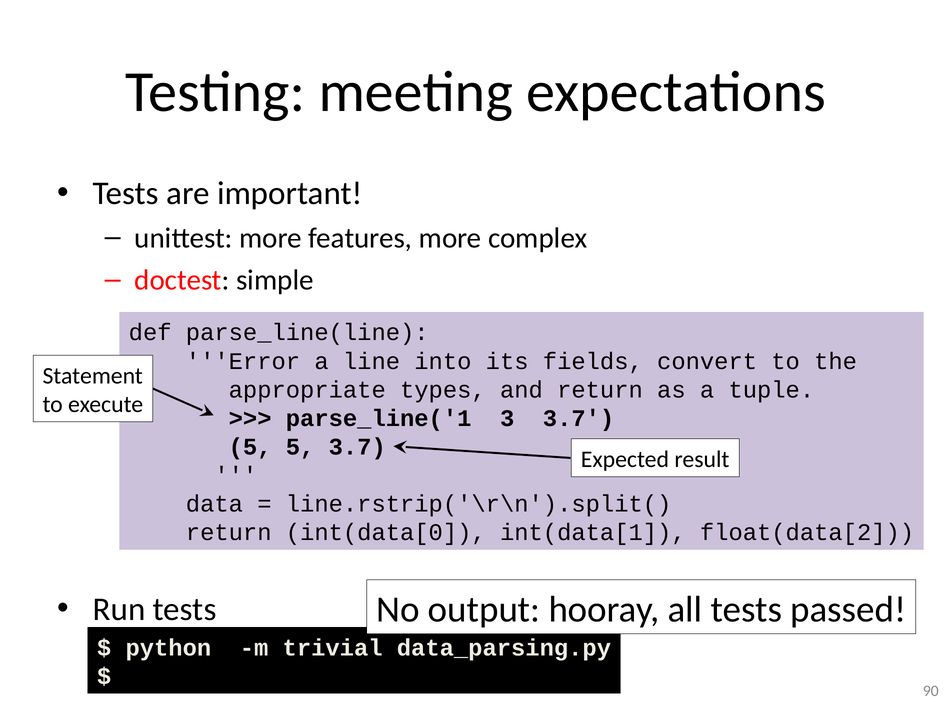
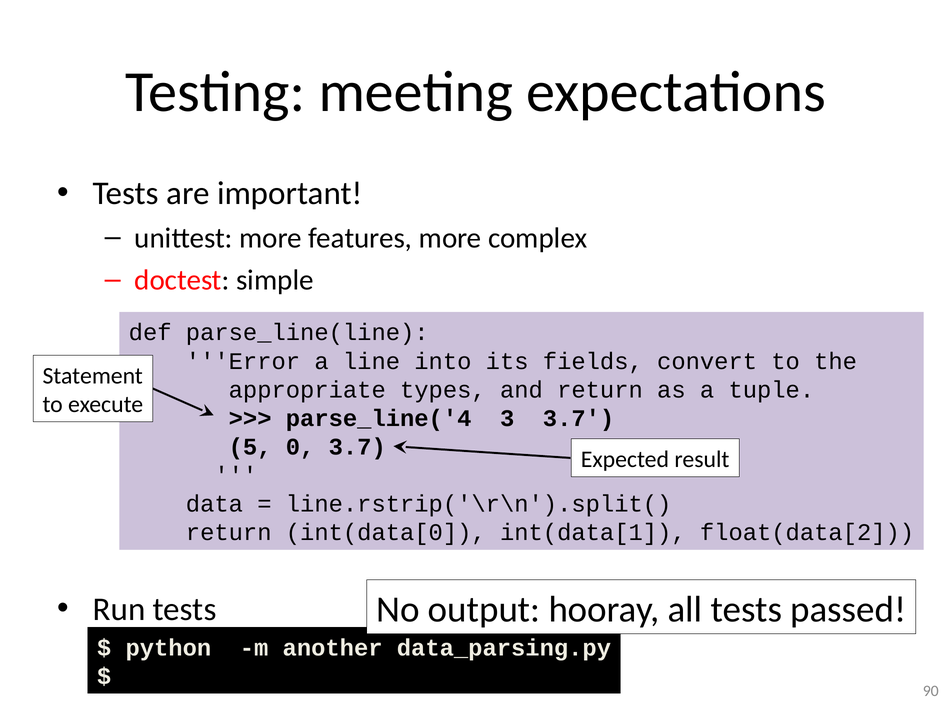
parse_line('1: parse_line('1 -> parse_line('4 (379, 418)
5 5: 5 -> 0 (300, 447)
trivial: trivial -> another (333, 648)
